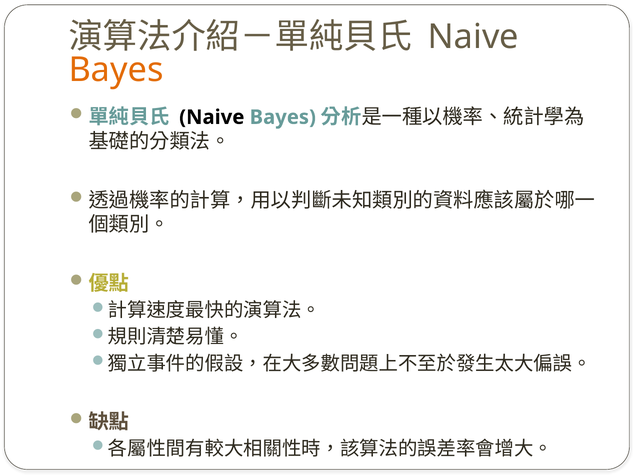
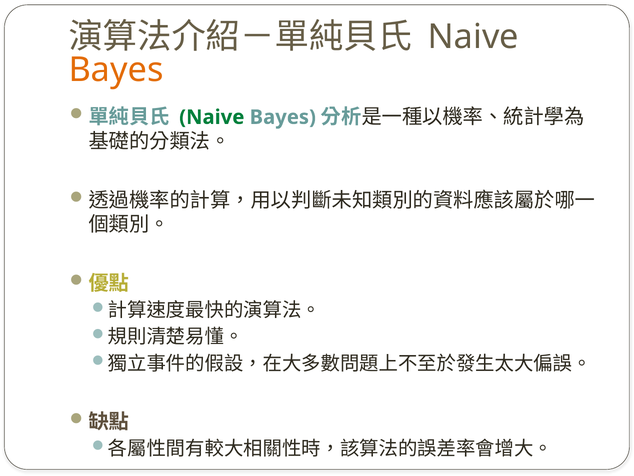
Naive colour: black -> green (212, 117)
